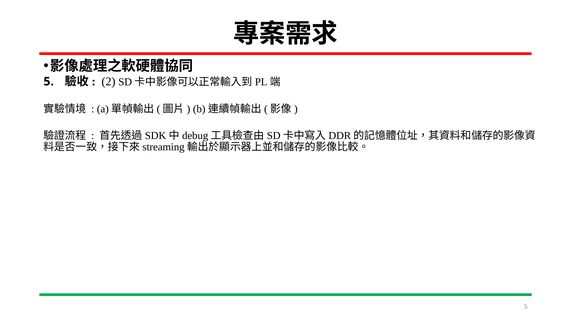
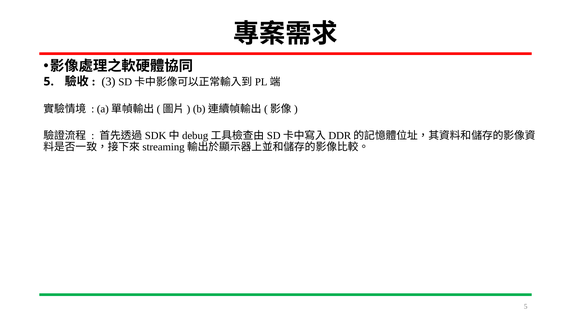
2: 2 -> 3 (108, 82)
